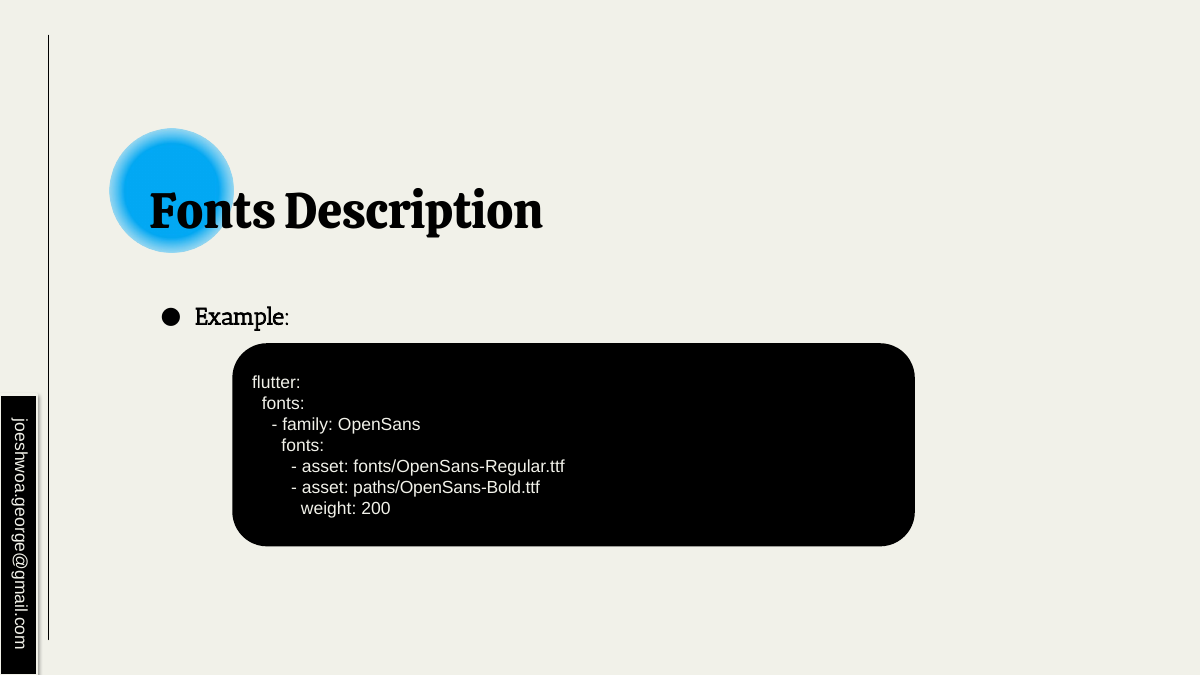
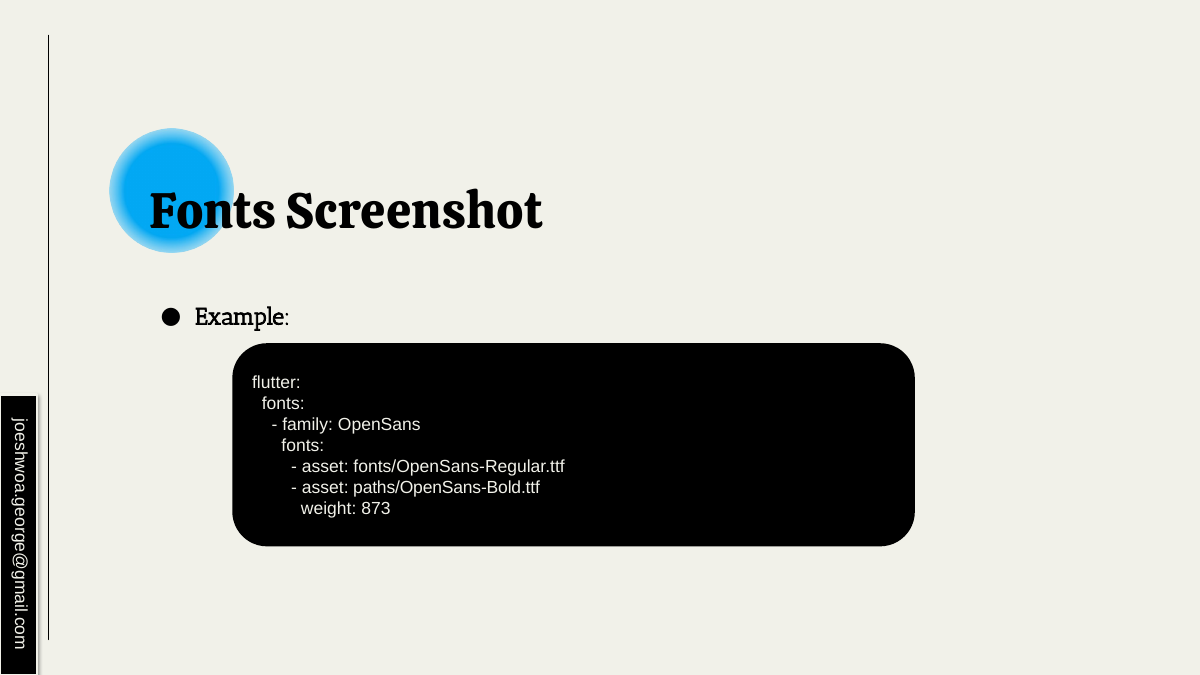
Description: Description -> Screenshot (414, 212)
200: 200 -> 873 (376, 509)
